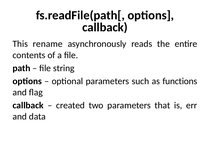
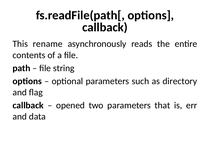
functions: functions -> directory (180, 81)
created: created -> opened (70, 106)
